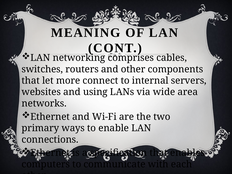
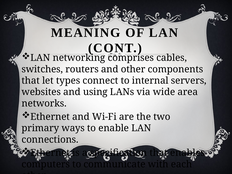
more: more -> types (68, 81)
